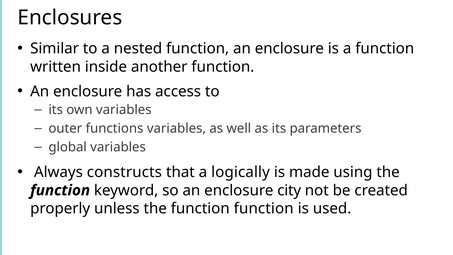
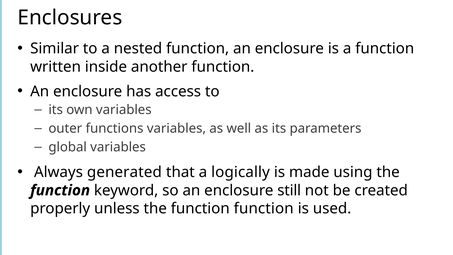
constructs: constructs -> generated (124, 172)
city: city -> still (289, 190)
